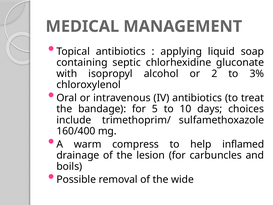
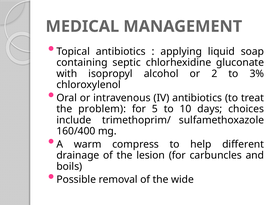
bandage: bandage -> problem (102, 109)
inflamed: inflamed -> different (243, 144)
